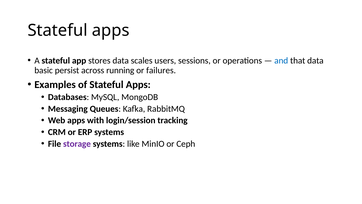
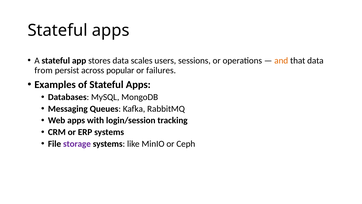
and colour: blue -> orange (281, 60)
basic: basic -> from (44, 70)
running: running -> popular (120, 70)
